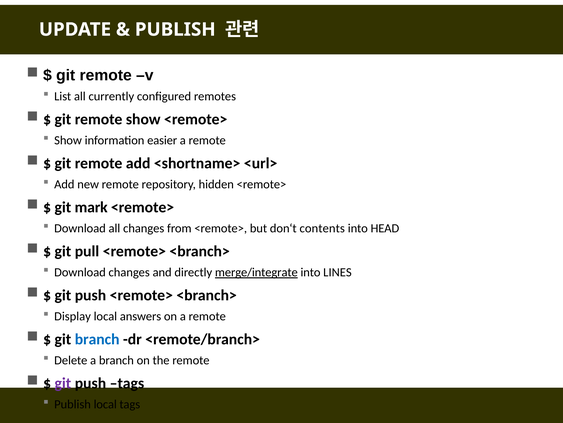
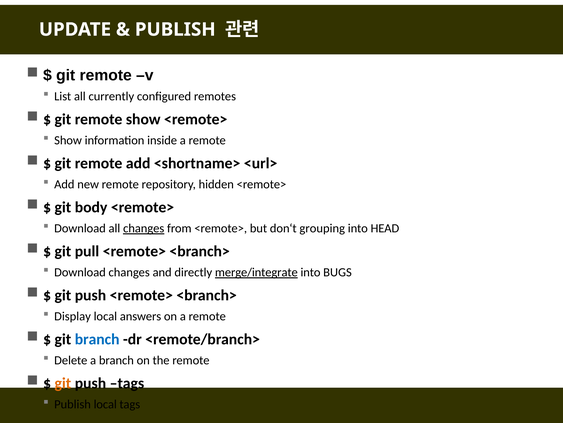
easier: easier -> inside (162, 140)
mark: mark -> body (91, 207)
changes underline: none -> present (144, 228)
contents: contents -> grouping (322, 228)
LINES: LINES -> BUGS (337, 272)
git colour: purple -> orange (63, 383)
